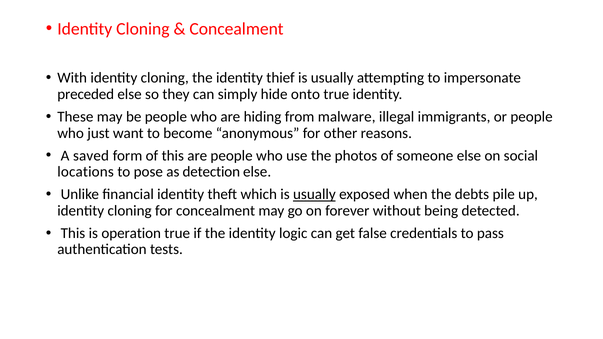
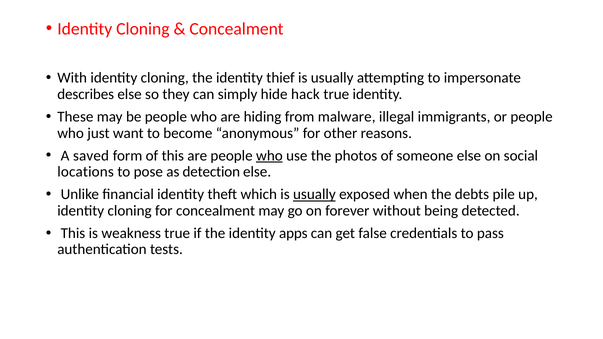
preceded: preceded -> describes (86, 94)
onto: onto -> hack (305, 94)
who underline: none -> present (269, 156)
operation: operation -> weakness (131, 233)
logic: logic -> apps (293, 233)
